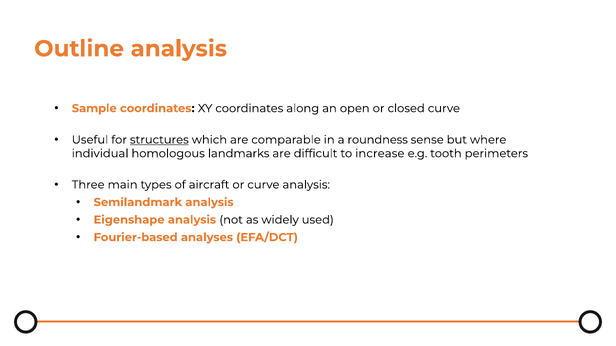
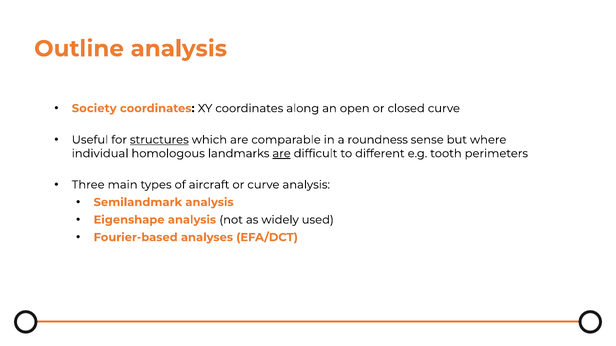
Sample: Sample -> Society (94, 109)
are underline: none -> present (282, 154)
increase: increase -> different (380, 154)
